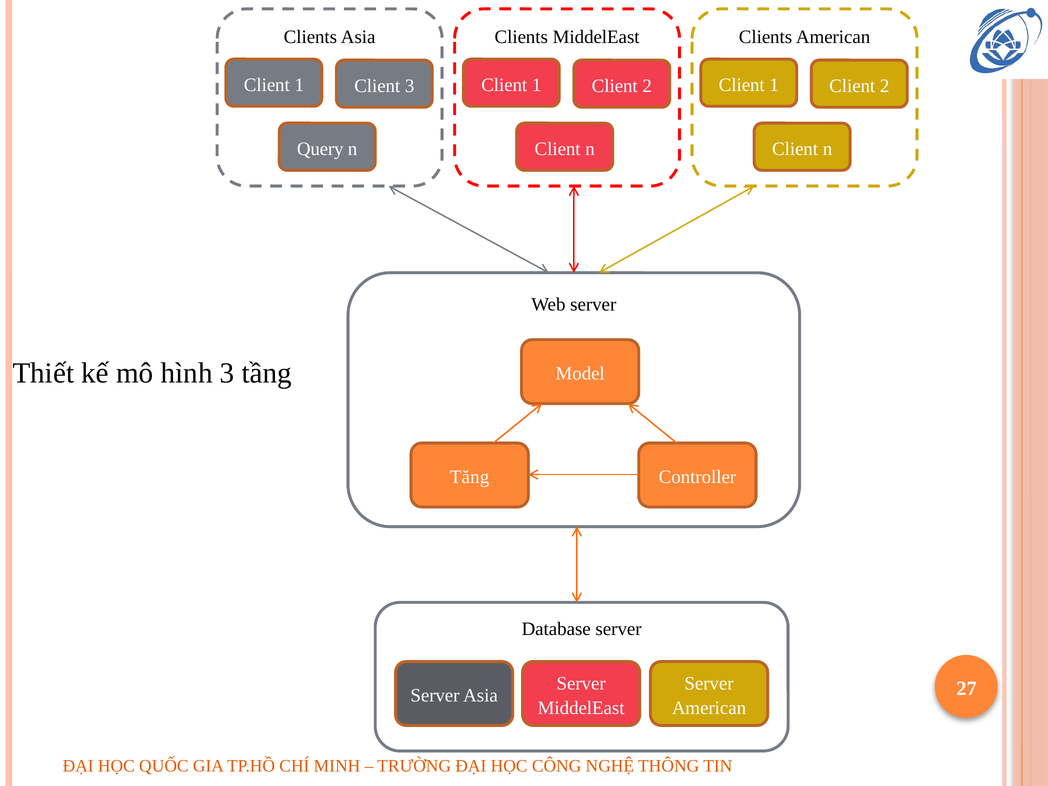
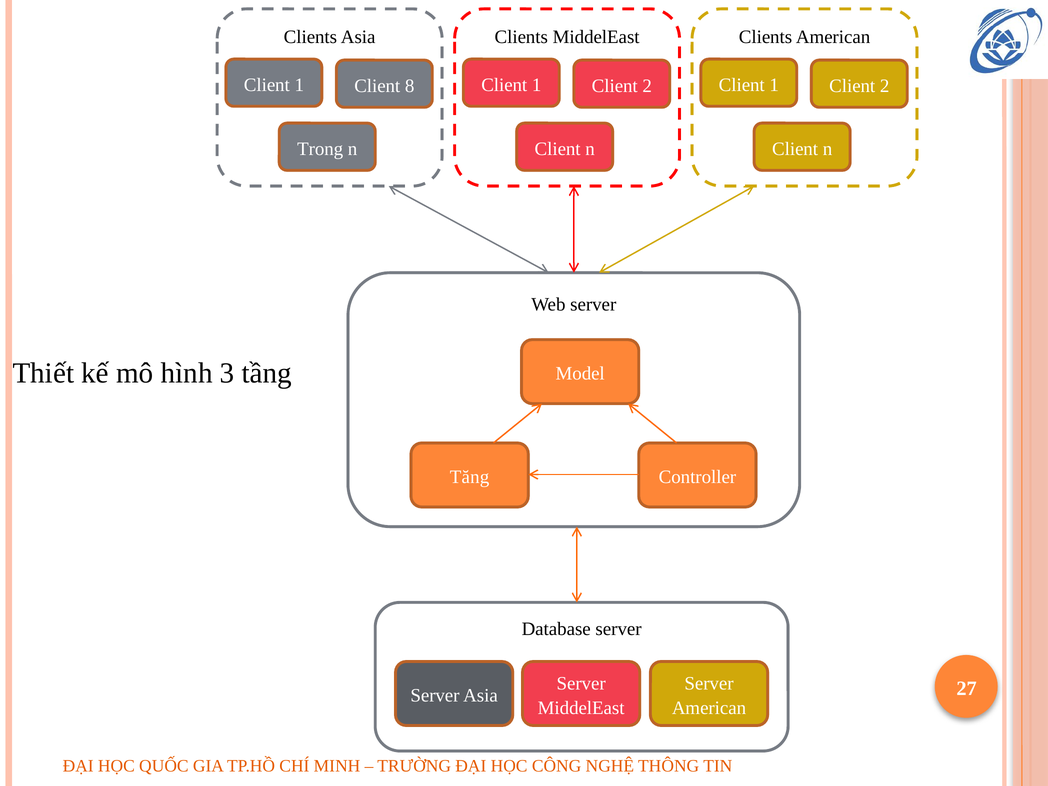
Client 3: 3 -> 8 (410, 86)
Query: Query -> Trong (320, 149)
